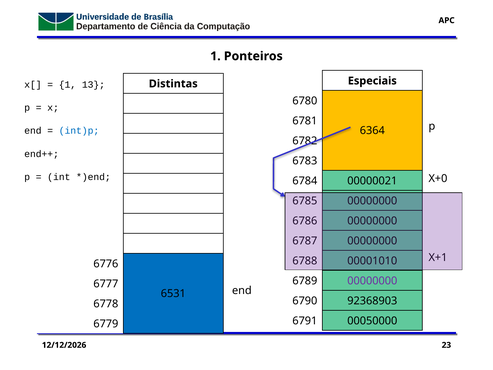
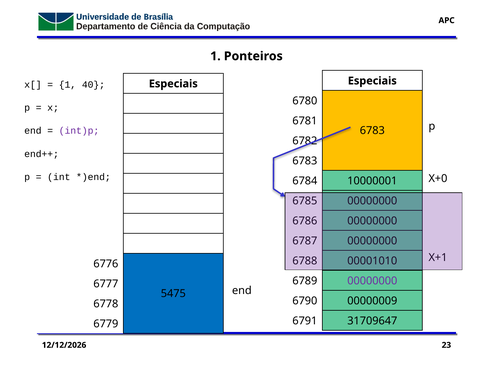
13: 13 -> 40 (93, 85)
Distintas: Distintas -> Especiais (173, 84)
int)p colour: blue -> purple (79, 131)
6364: 6364 -> 6783 (372, 131)
00000021: 00000021 -> 10000001 (372, 181)
6531: 6531 -> 5475 (173, 293)
92368903: 92368903 -> 00000009 (372, 301)
00050000: 00050000 -> 31709647 (372, 321)
